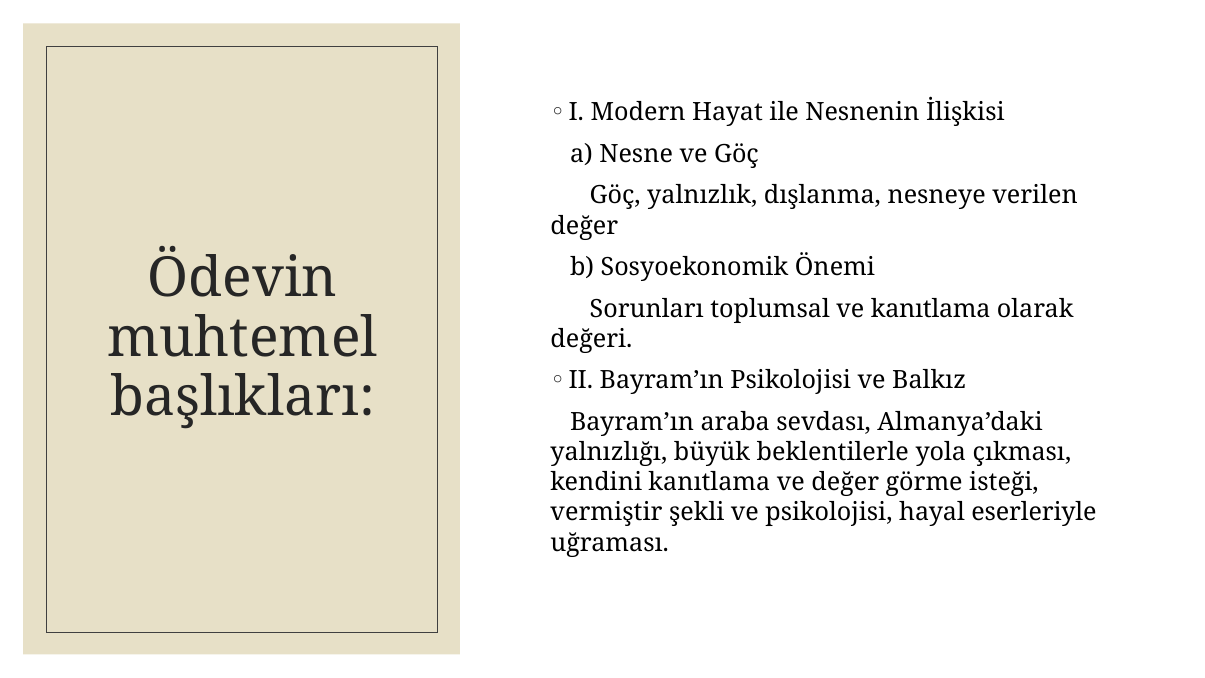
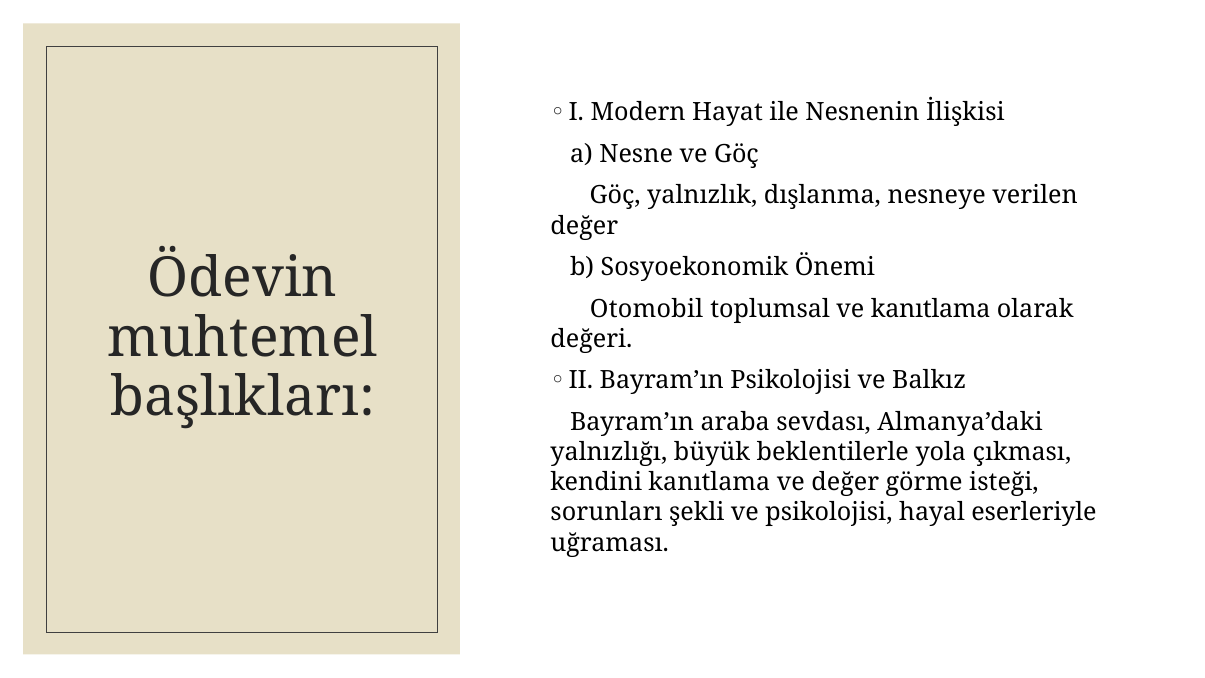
Sorunları: Sorunları -> Otomobil (647, 309)
vermiştir: vermiştir -> sorunları (606, 512)
